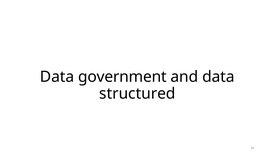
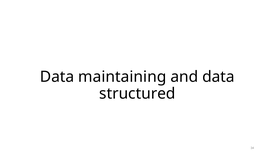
government: government -> maintaining (122, 77)
